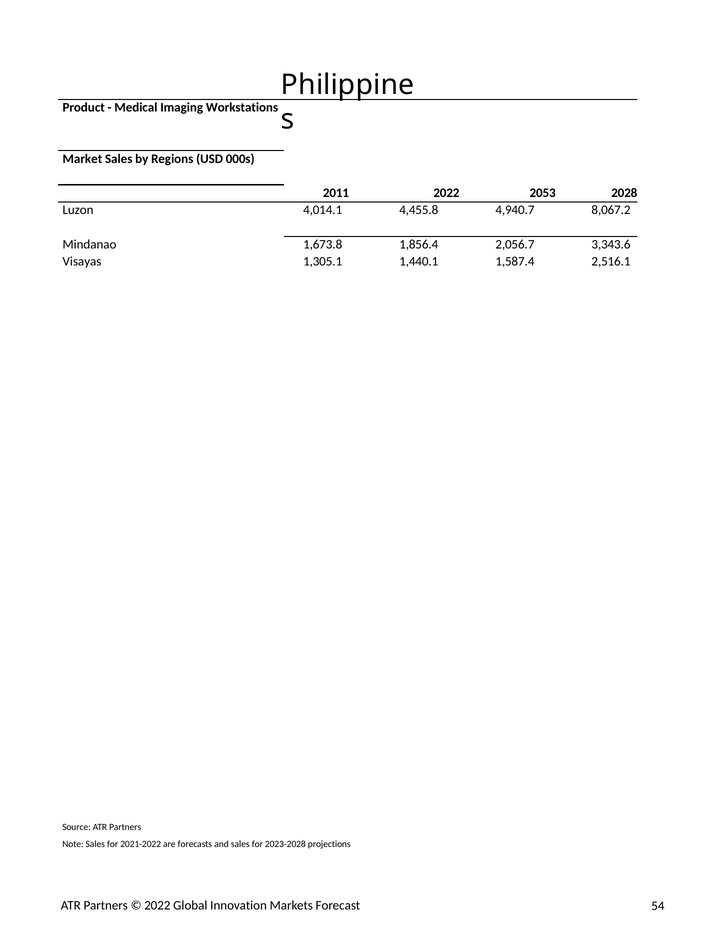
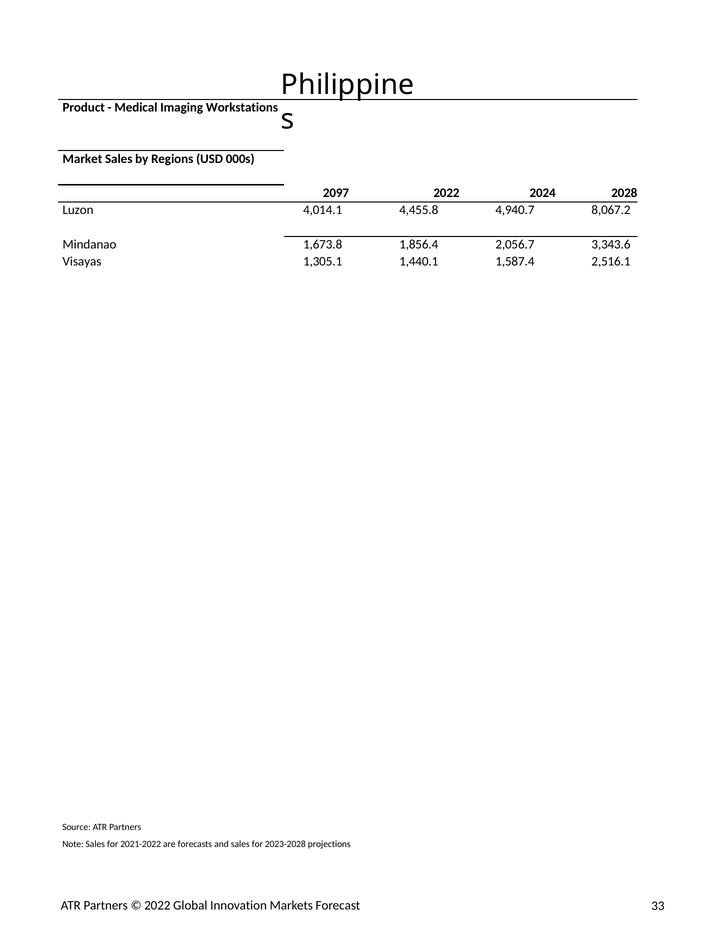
2011: 2011 -> 2097 (336, 193)
2053: 2053 -> 2024 (543, 193)
54: 54 -> 33 (658, 905)
